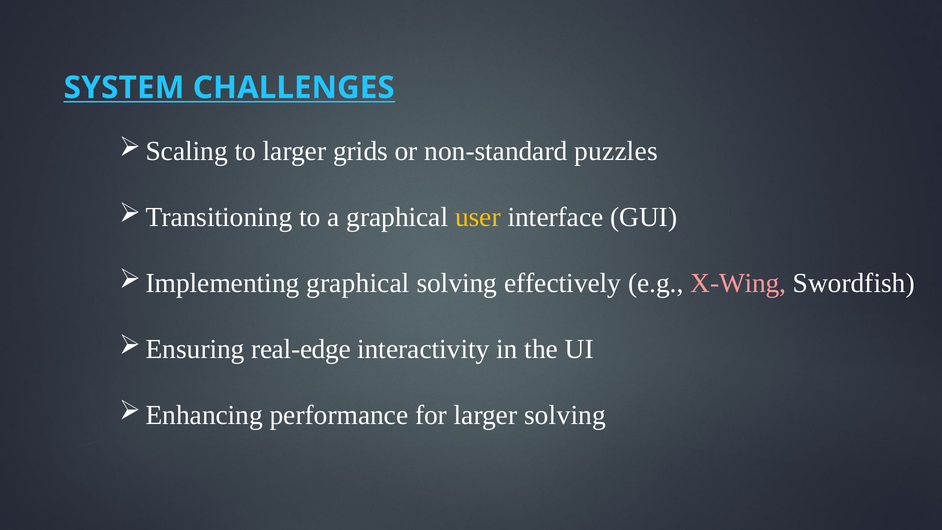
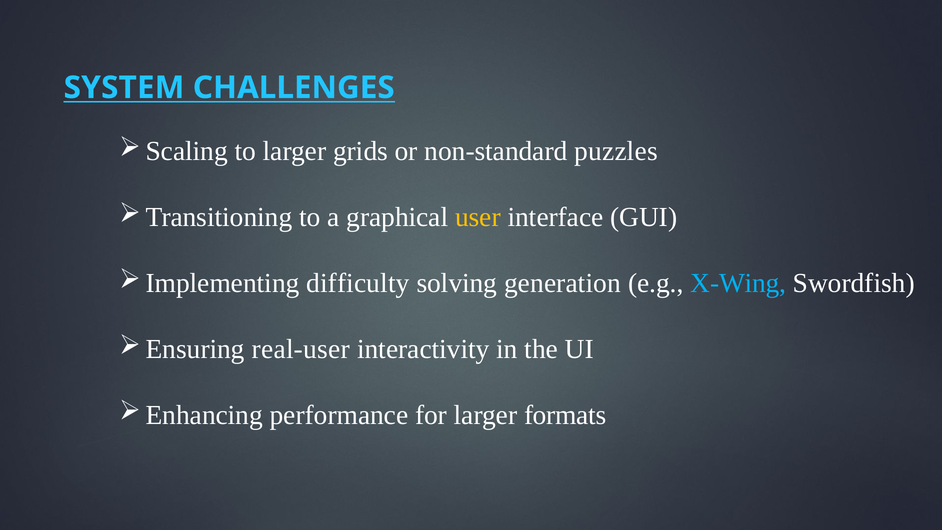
graphical: graphical -> difficulty (358, 283)
effectively: effectively -> generation (563, 283)
X-Wing colour: pink -> light blue (738, 283)
real-edge: real-edge -> real-user (301, 349)
larger solving: solving -> formats (565, 415)
